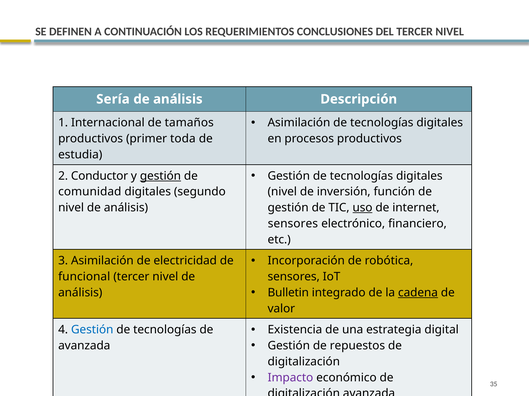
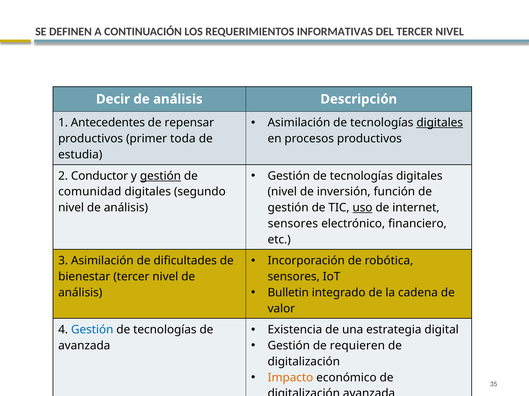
CONCLUSIONES: CONCLUSIONES -> INFORMATIVAS (335, 32)
Sería: Sería -> Decir (113, 99)
digitales underline: none -> present (440, 123)
Internacional: Internacional -> Antecedentes (108, 123)
tamaños: tamaños -> repensar (189, 123)
electricidad: electricidad -> dificultades (185, 261)
funcional: funcional -> bienestar (84, 277)
cadena underline: present -> none (418, 293)
repuestos: repuestos -> requieren (357, 346)
Impacto colour: purple -> orange (290, 378)
